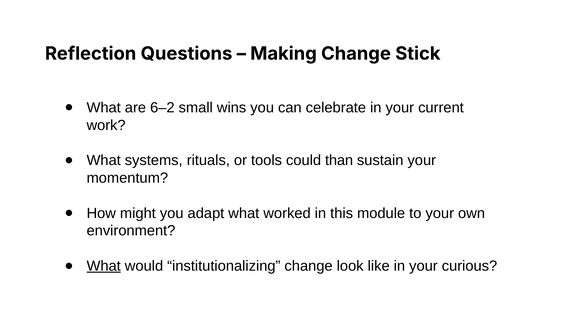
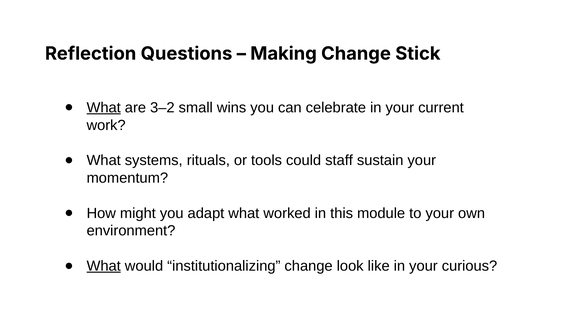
What underline: none -> present (104, 108)
6–2: 6–2 -> 3–2 (162, 108)
than: than -> staff (339, 160)
